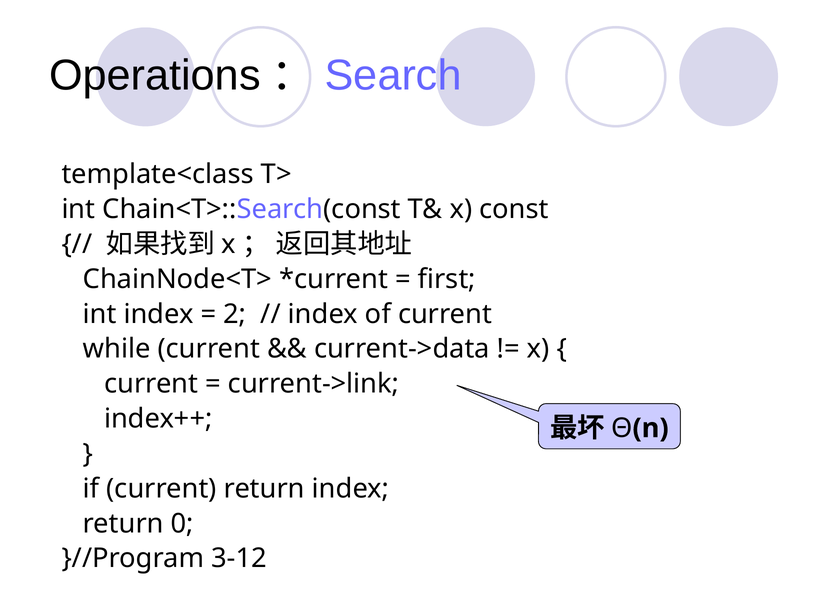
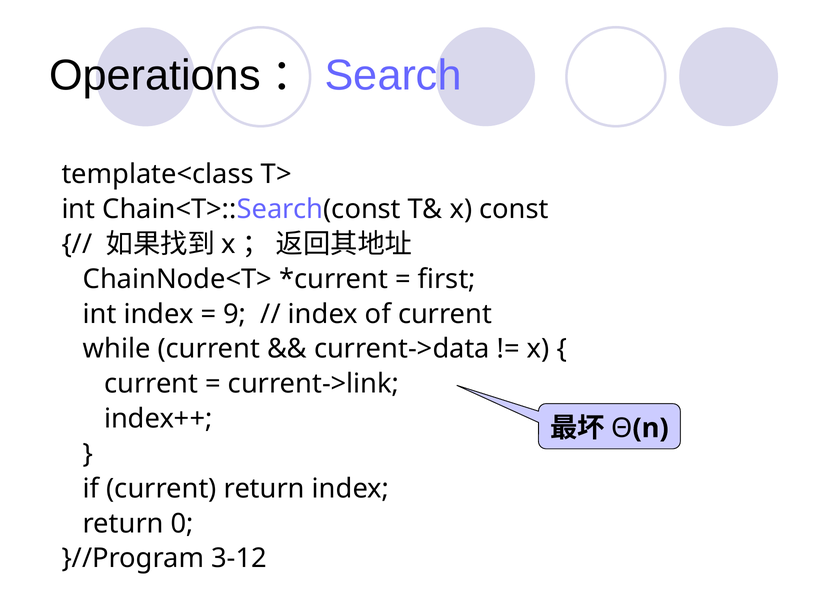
2: 2 -> 9 (235, 314)
